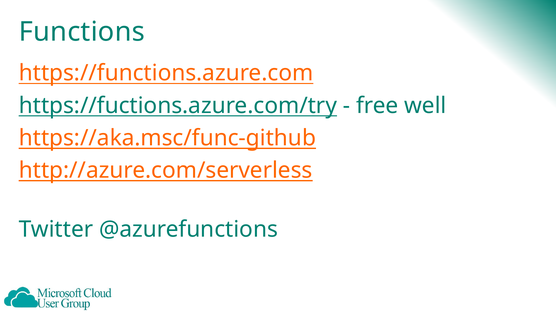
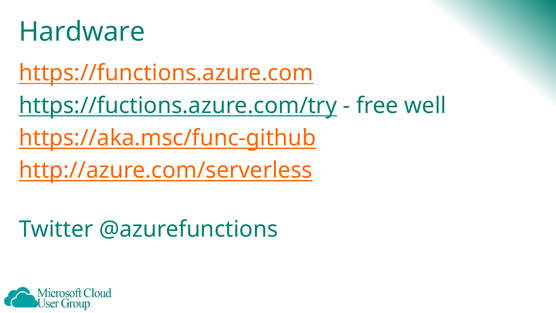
Functions: Functions -> Hardware (82, 32)
